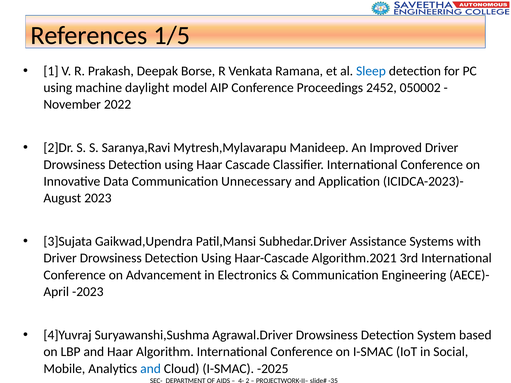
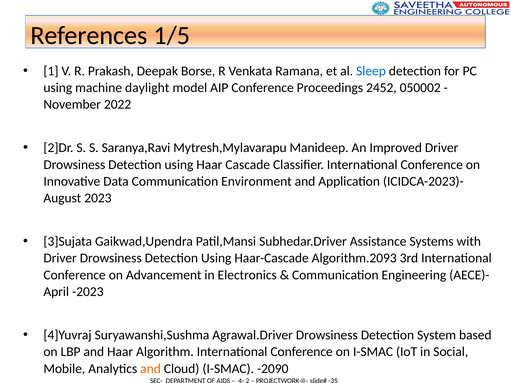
Unnecessary: Unnecessary -> Environment (256, 181)
Algorithm.2021: Algorithm.2021 -> Algorithm.2093 (354, 258)
and colour: blue -> orange (151, 369)
-2025: -2025 -> -2090 (273, 369)
